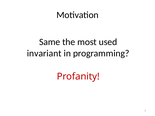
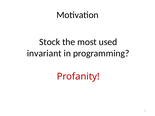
Same: Same -> Stock (50, 42)
